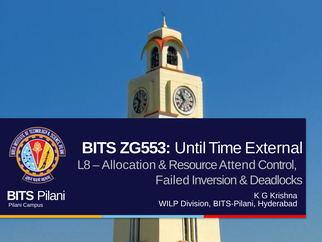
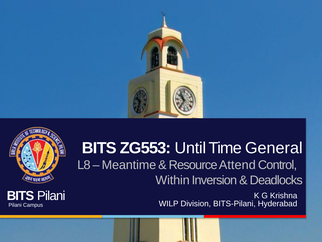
External: External -> General (274, 148)
Allocation: Allocation -> Meantime (129, 165)
Failed: Failed -> Within (173, 180)
